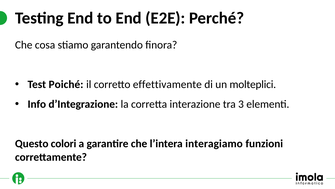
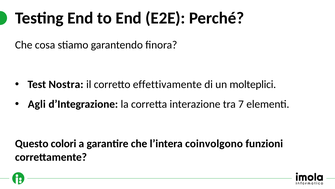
Poiché: Poiché -> Nostra (66, 84)
Info: Info -> Agli (37, 104)
3: 3 -> 7 (241, 104)
interagiamo: interagiamo -> coinvolgono (214, 143)
